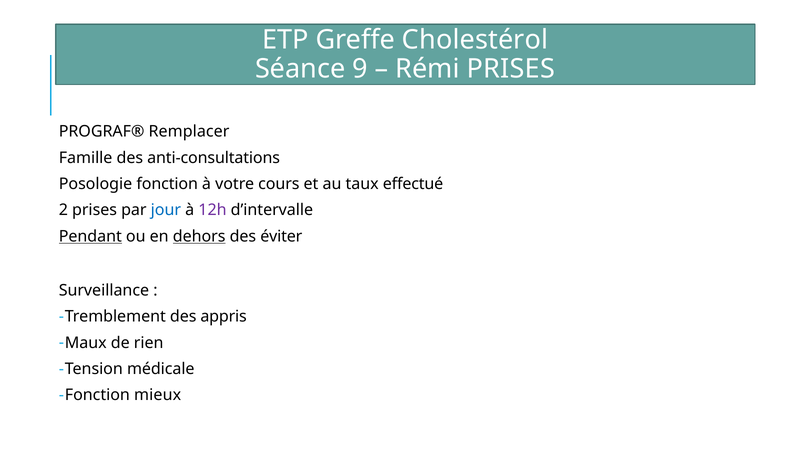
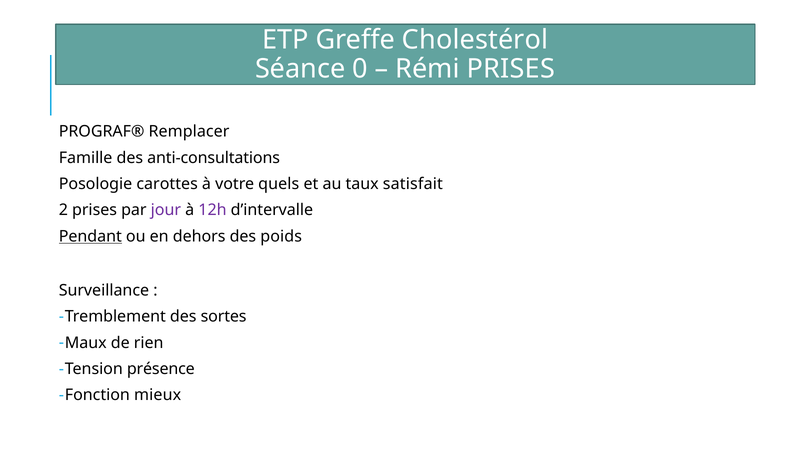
9: 9 -> 0 (360, 69)
Posologie fonction: fonction -> carottes (167, 184)
cours: cours -> quels (279, 184)
effectué: effectué -> satisfait (413, 184)
jour colour: blue -> purple (166, 210)
dehors underline: present -> none (199, 236)
éviter: éviter -> poids (281, 236)
appris: appris -> sortes (224, 317)
médicale: médicale -> présence (161, 369)
